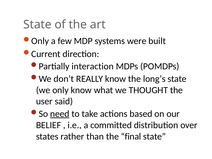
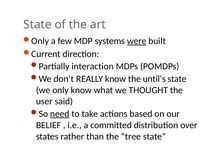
were underline: none -> present (137, 41)
long’s: long’s -> until’s (154, 79)
final: final -> tree (131, 136)
